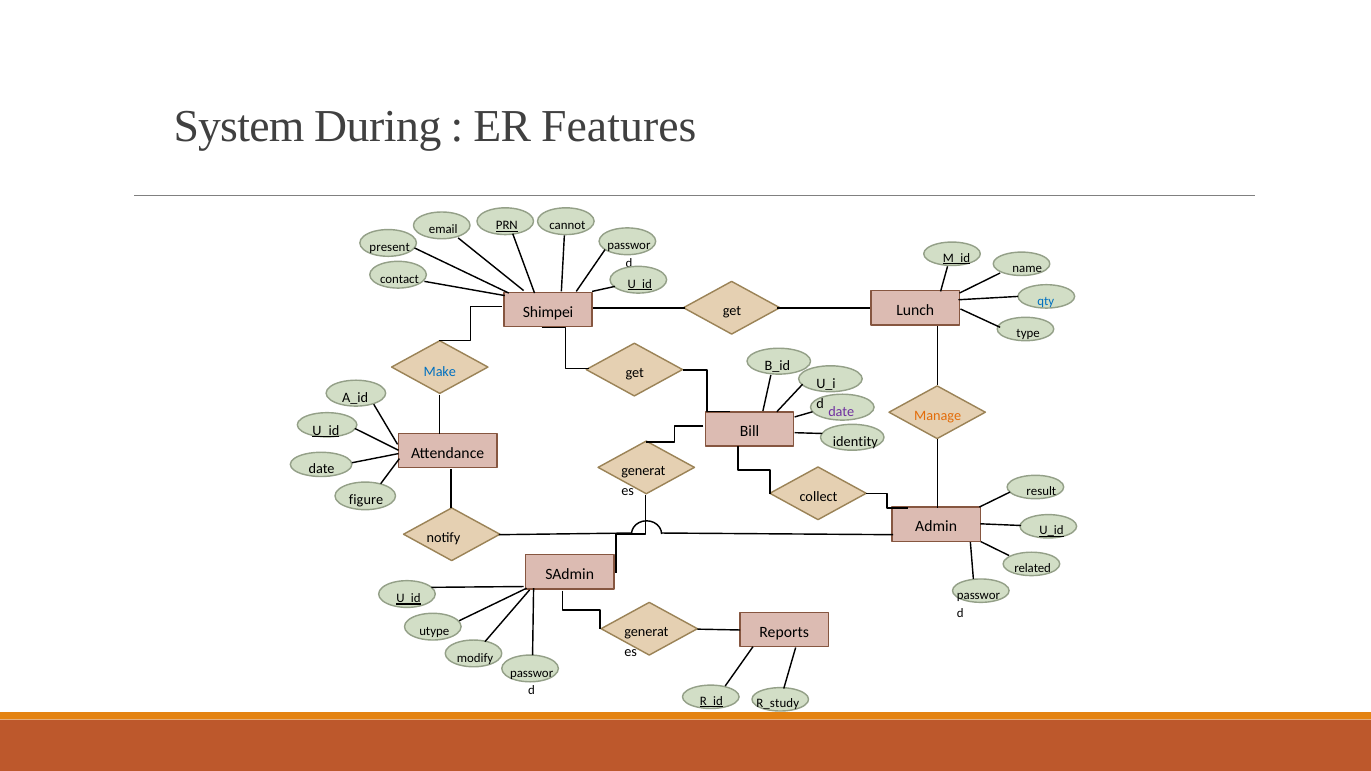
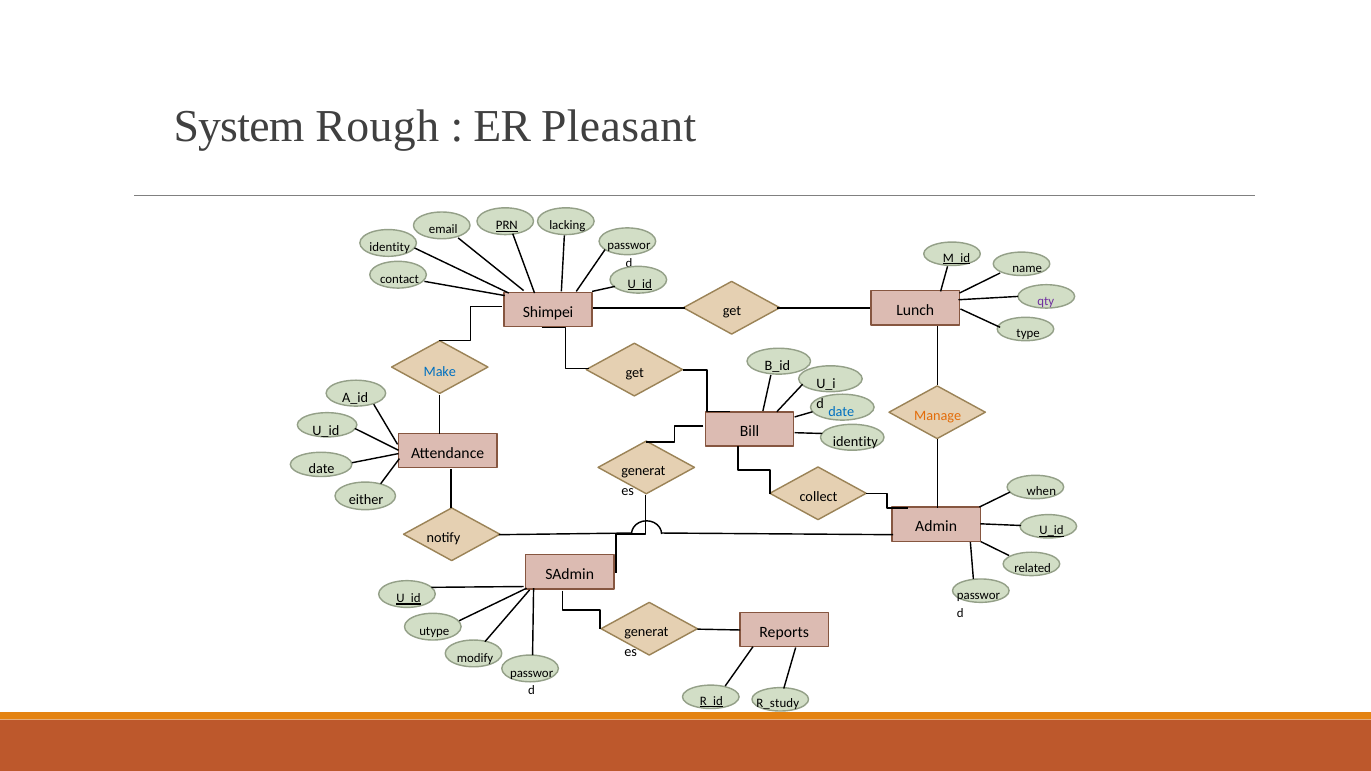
During: During -> Rough (377, 127)
Features: Features -> Pleasant (619, 127)
cannot: cannot -> lacking (567, 226)
present: present -> identity (390, 247)
qty colour: blue -> purple (1046, 301)
date colour: purple -> blue (841, 412)
U_id underline: present -> none (326, 430)
result: result -> when (1041, 492)
figure: figure -> either (366, 499)
